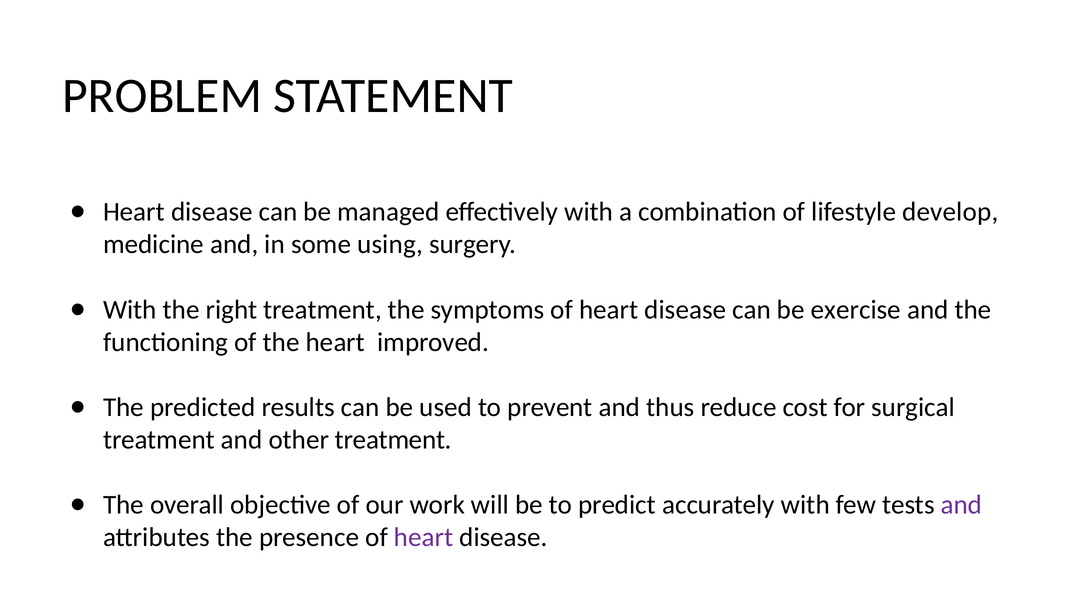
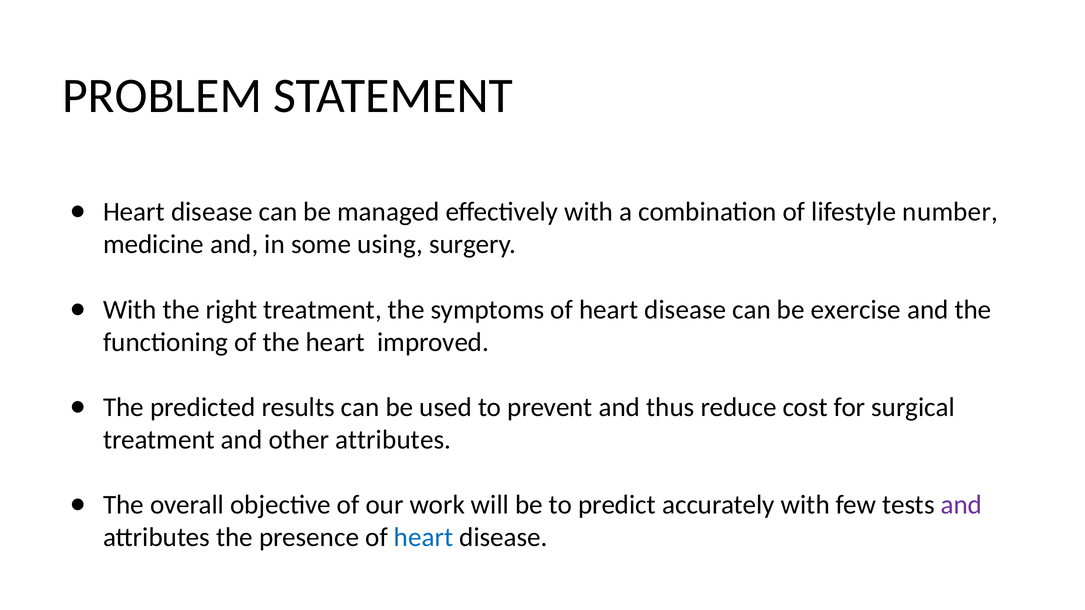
develop: develop -> number (950, 212)
other treatment: treatment -> attributes (393, 440)
heart colour: purple -> blue (424, 538)
